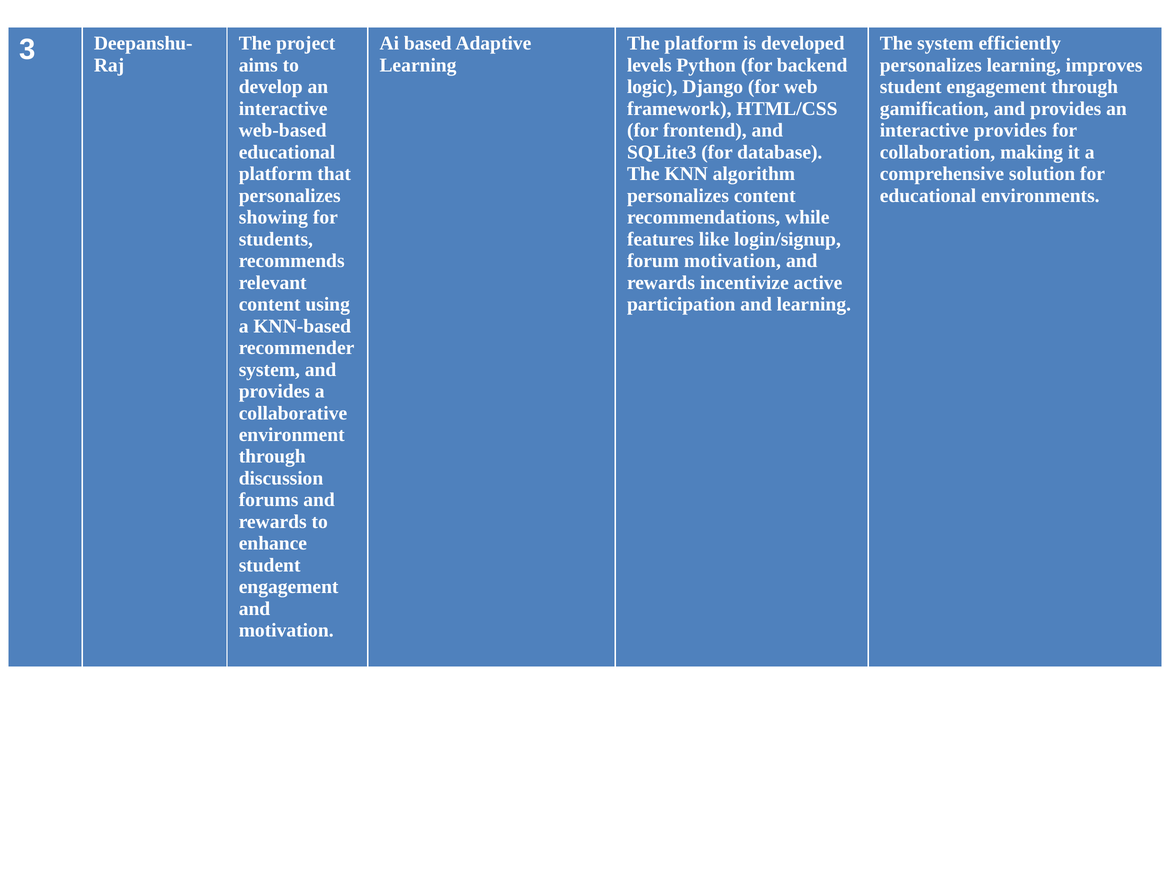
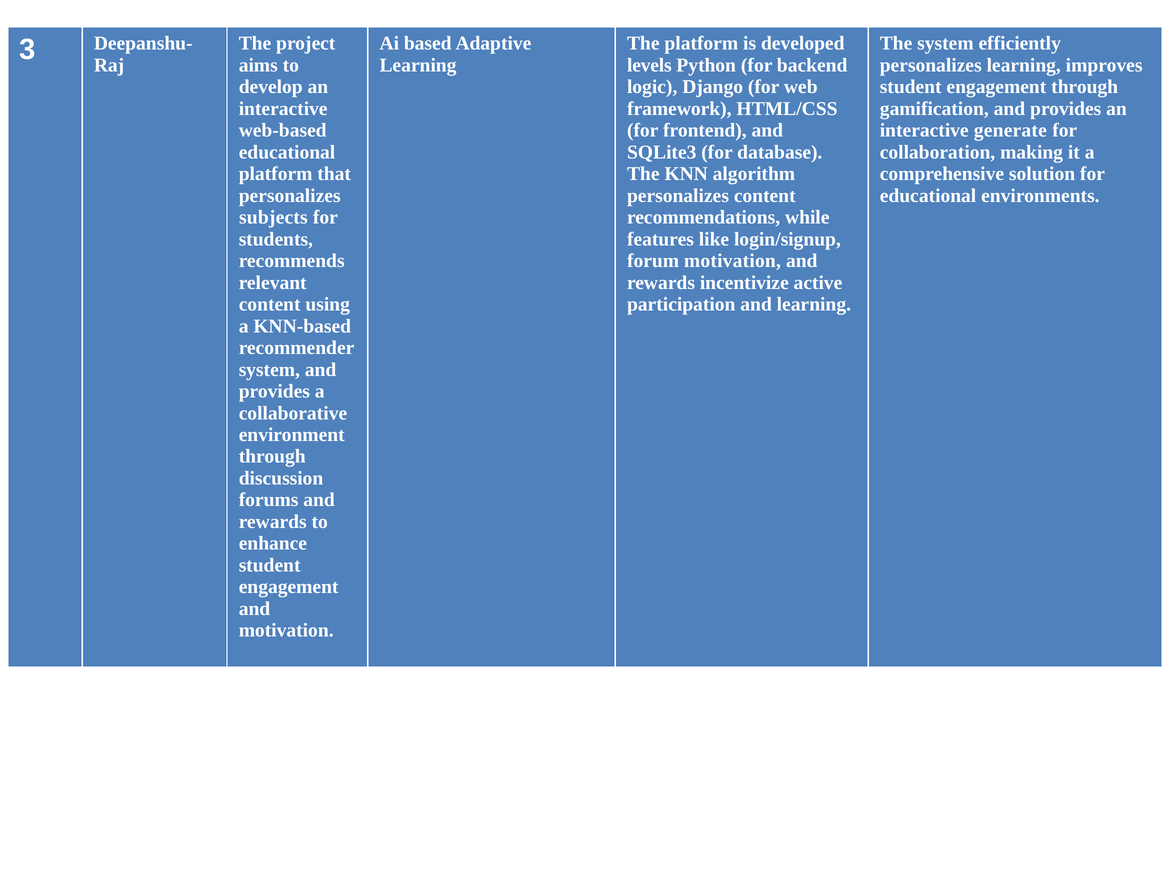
interactive provides: provides -> generate (1010, 130)
showing: showing -> subjects (273, 217)
